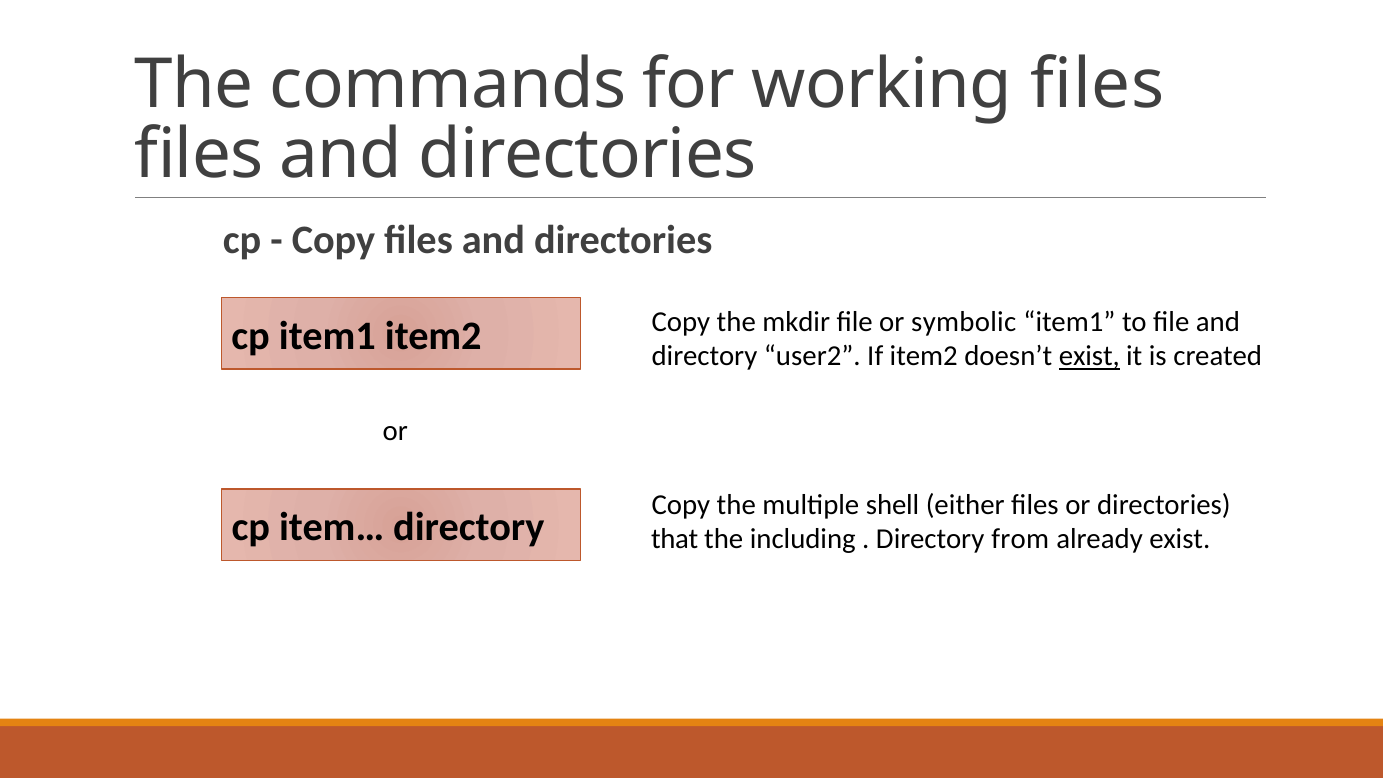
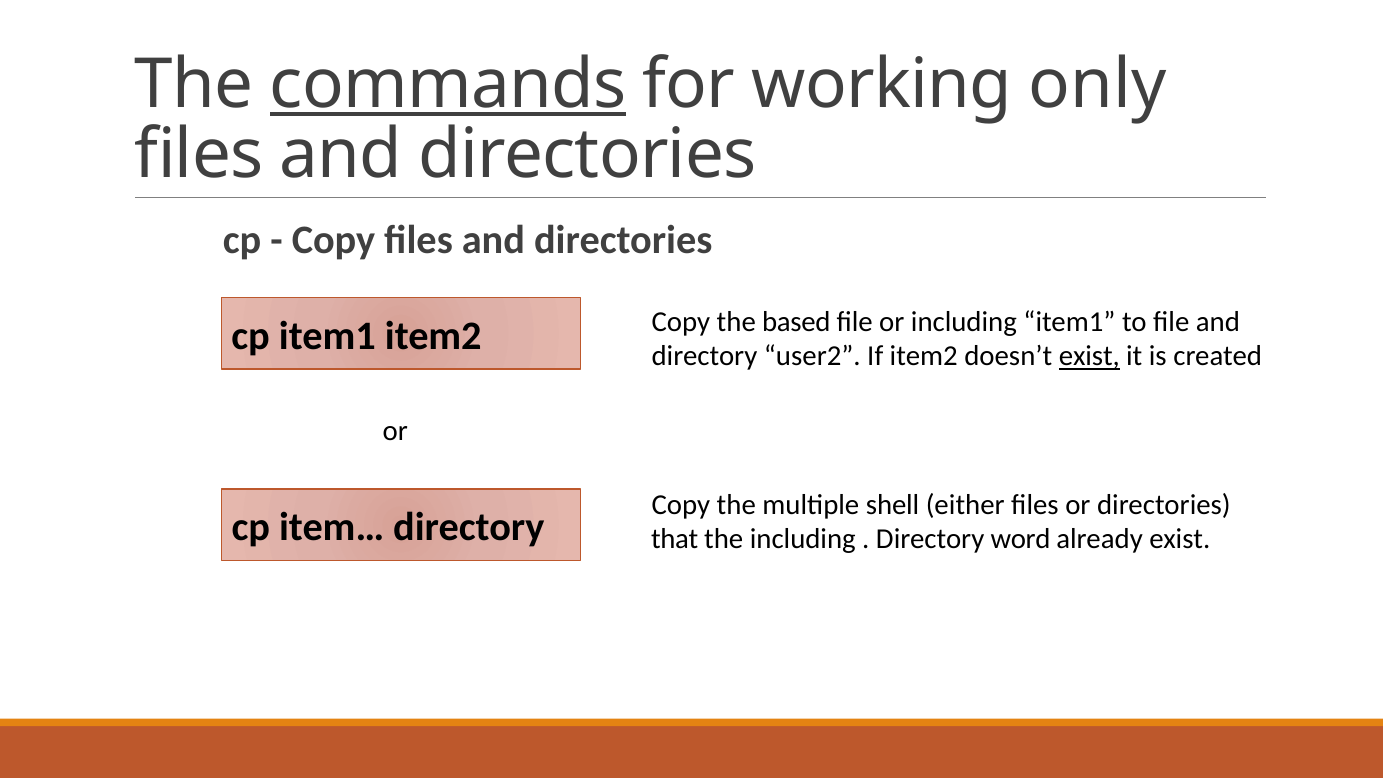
commands underline: none -> present (448, 84)
working files: files -> only (1098, 84)
mkdir: mkdir -> based (796, 322)
or symbolic: symbolic -> including (964, 322)
from: from -> word (1021, 539)
